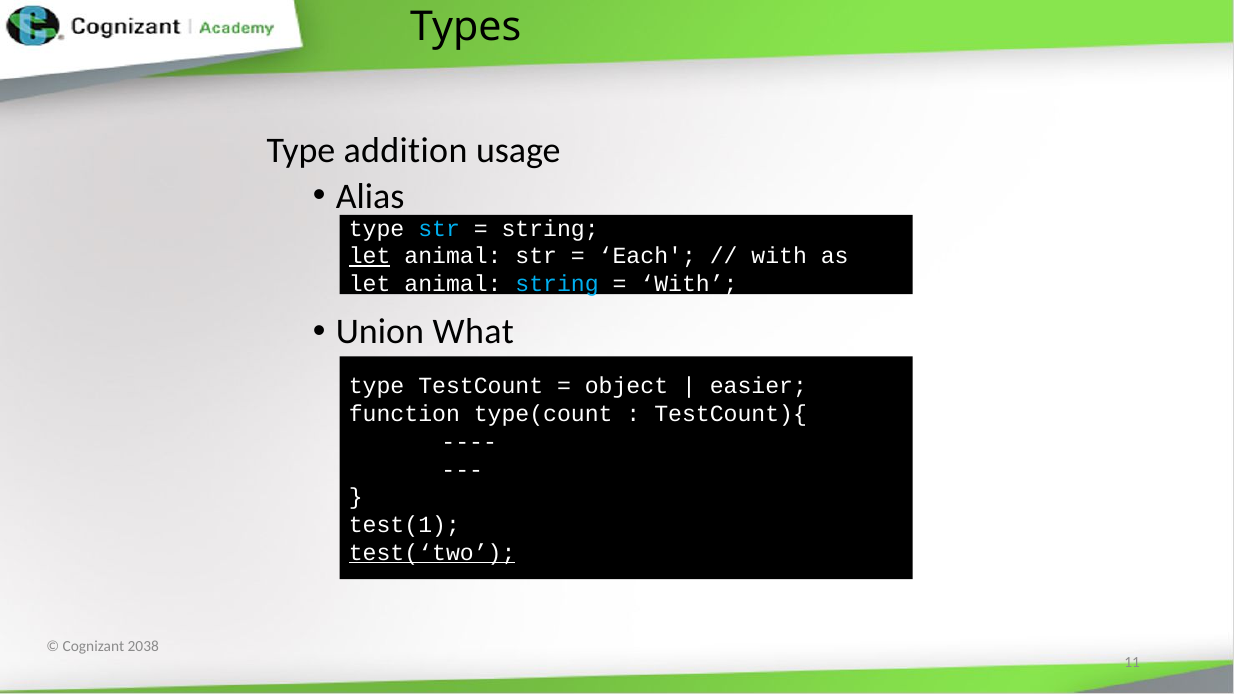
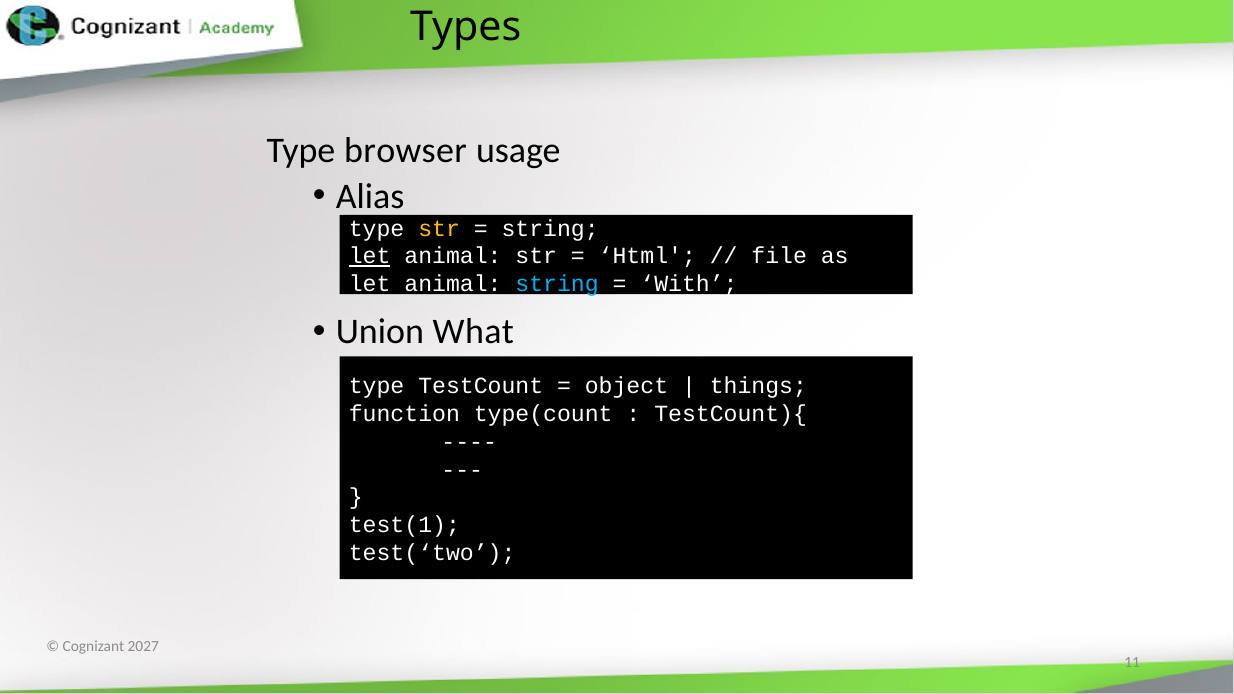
addition: addition -> browser (405, 151)
str colour: light blue -> yellow (439, 228)
Each: Each -> Html (647, 256)
with: with -> file (779, 256)
easier: easier -> things (758, 386)
test(‘two underline: present -> none (432, 553)
2038: 2038 -> 2027 (143, 646)
